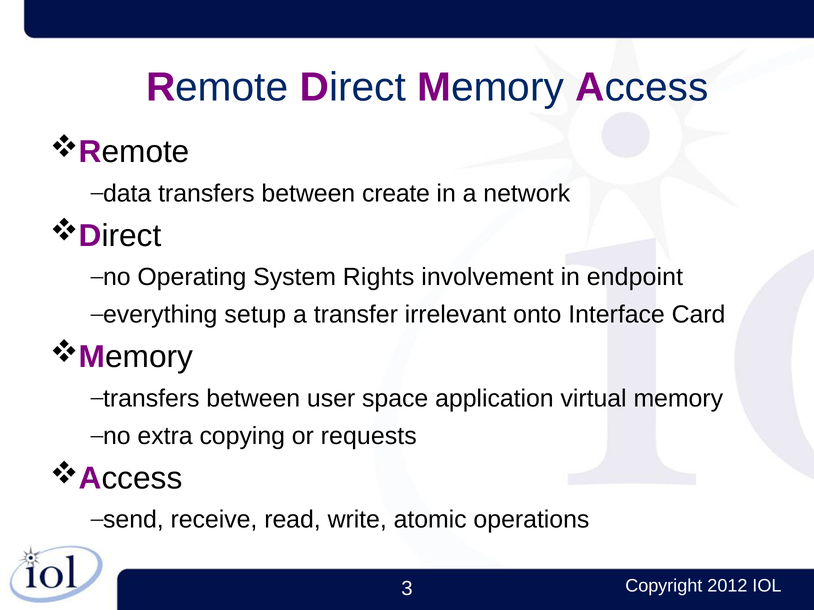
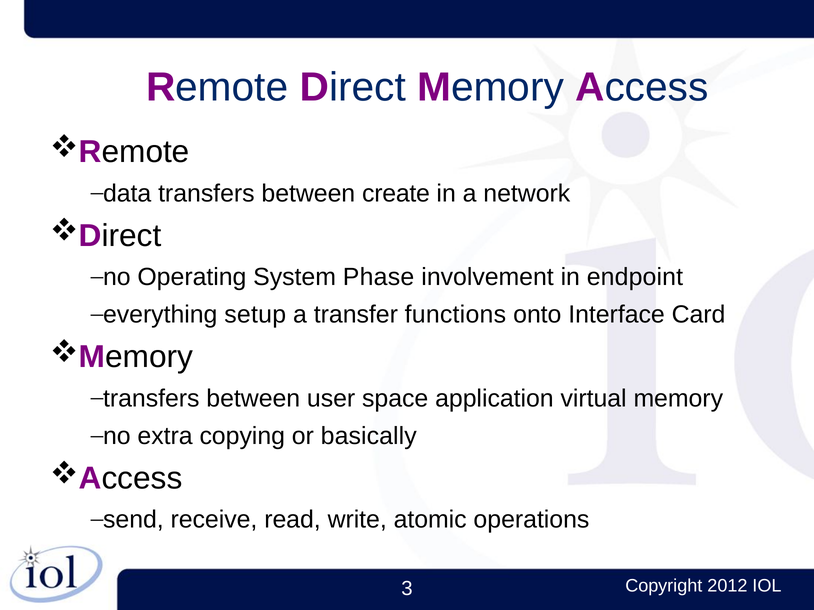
Rights: Rights -> Phase (379, 277)
irrelevant: irrelevant -> functions (455, 315)
requests: requests -> basically (369, 436)
